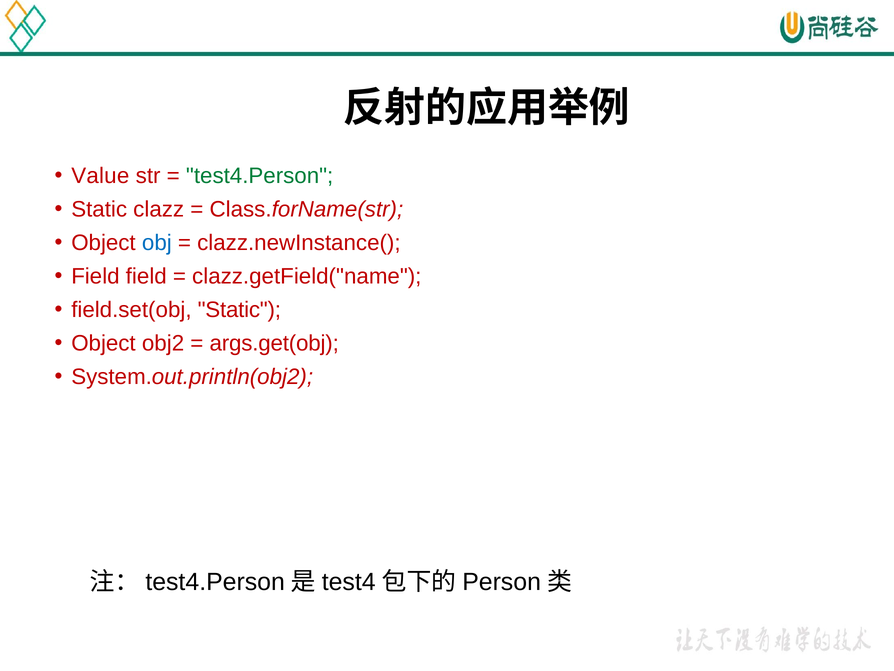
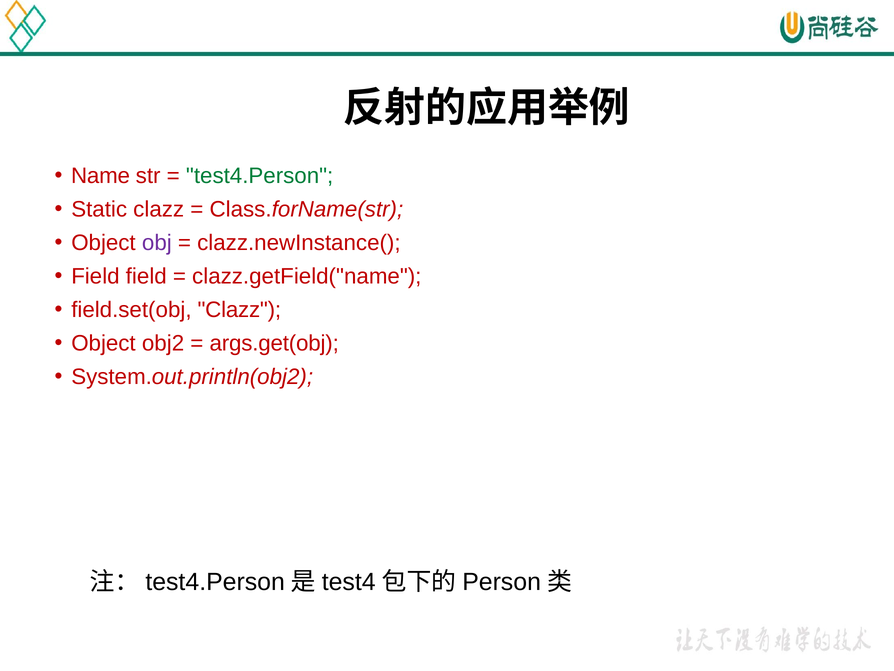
Value: Value -> Name (101, 176)
obj colour: blue -> purple (157, 243)
field.set(obj Static: Static -> Clazz (239, 309)
